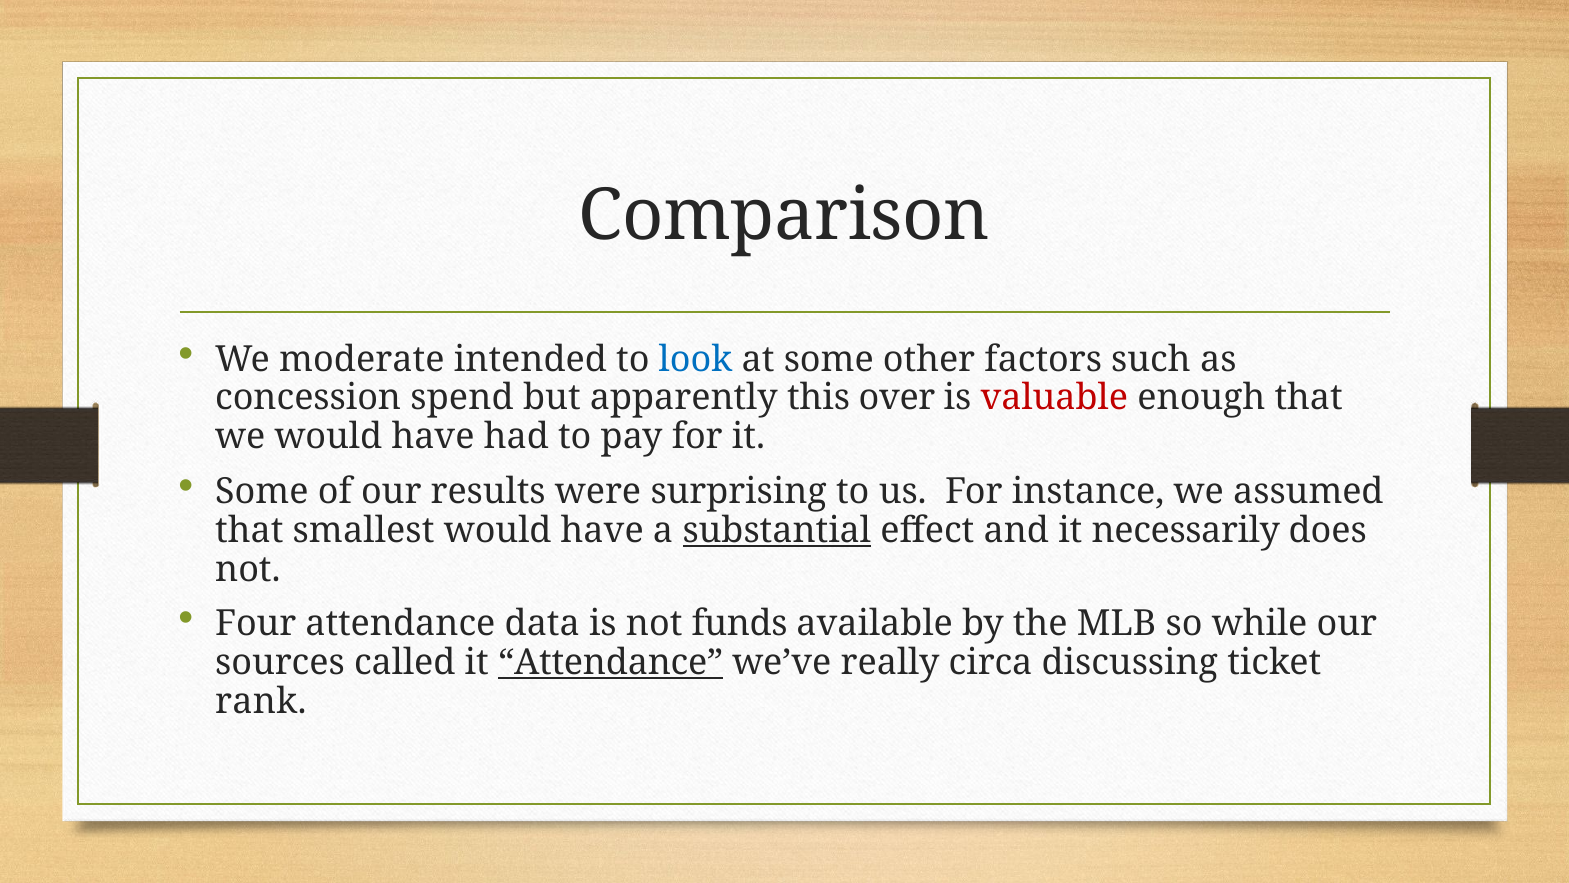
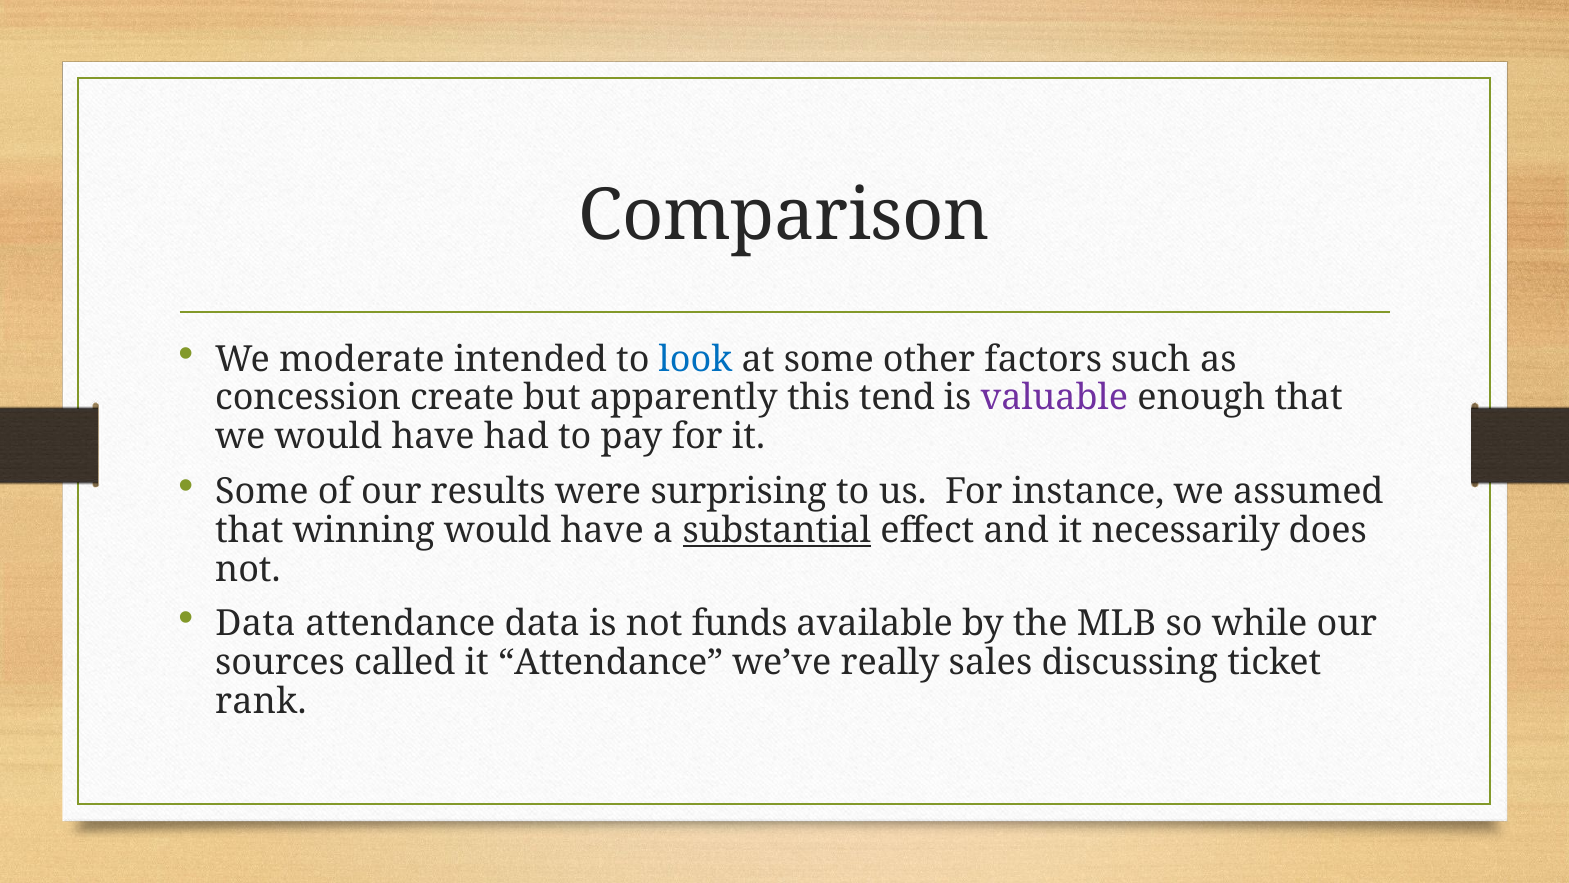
spend: spend -> create (462, 398)
over: over -> tend (897, 398)
valuable colour: red -> purple (1054, 398)
smallest: smallest -> winning (364, 530)
Four: Four -> Data (255, 624)
Attendance underline: present -> none (611, 662)
circa: circa -> sales (991, 662)
